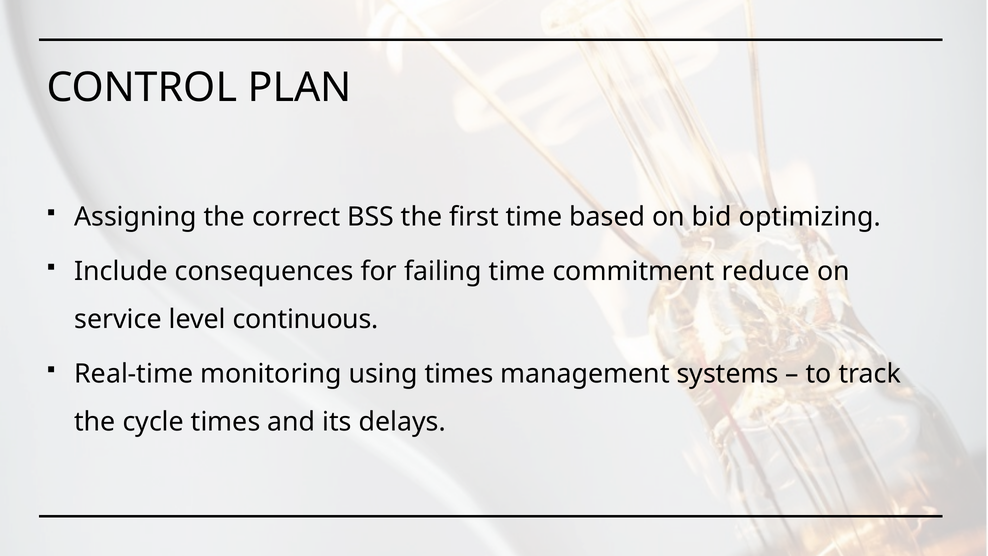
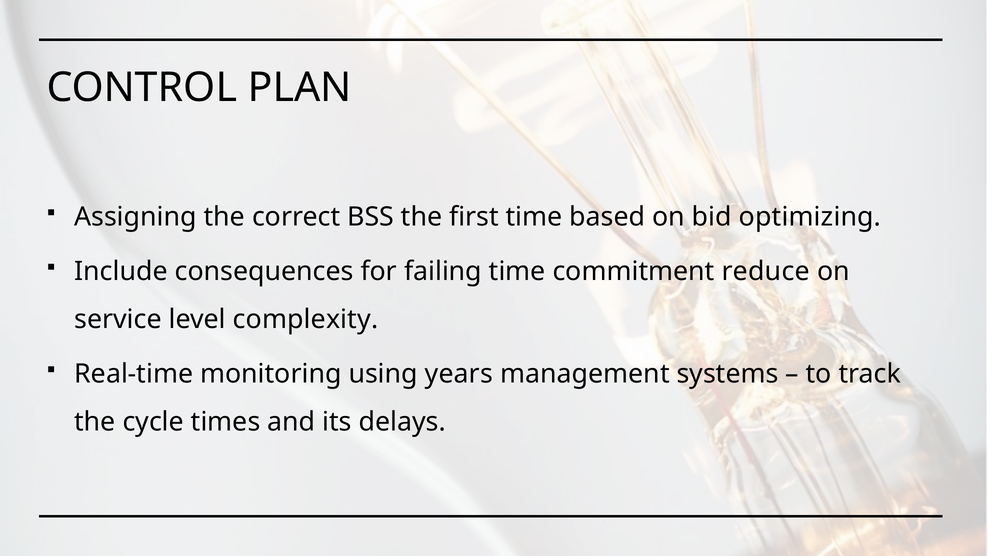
continuous: continuous -> complexity (305, 319)
using times: times -> years (459, 374)
